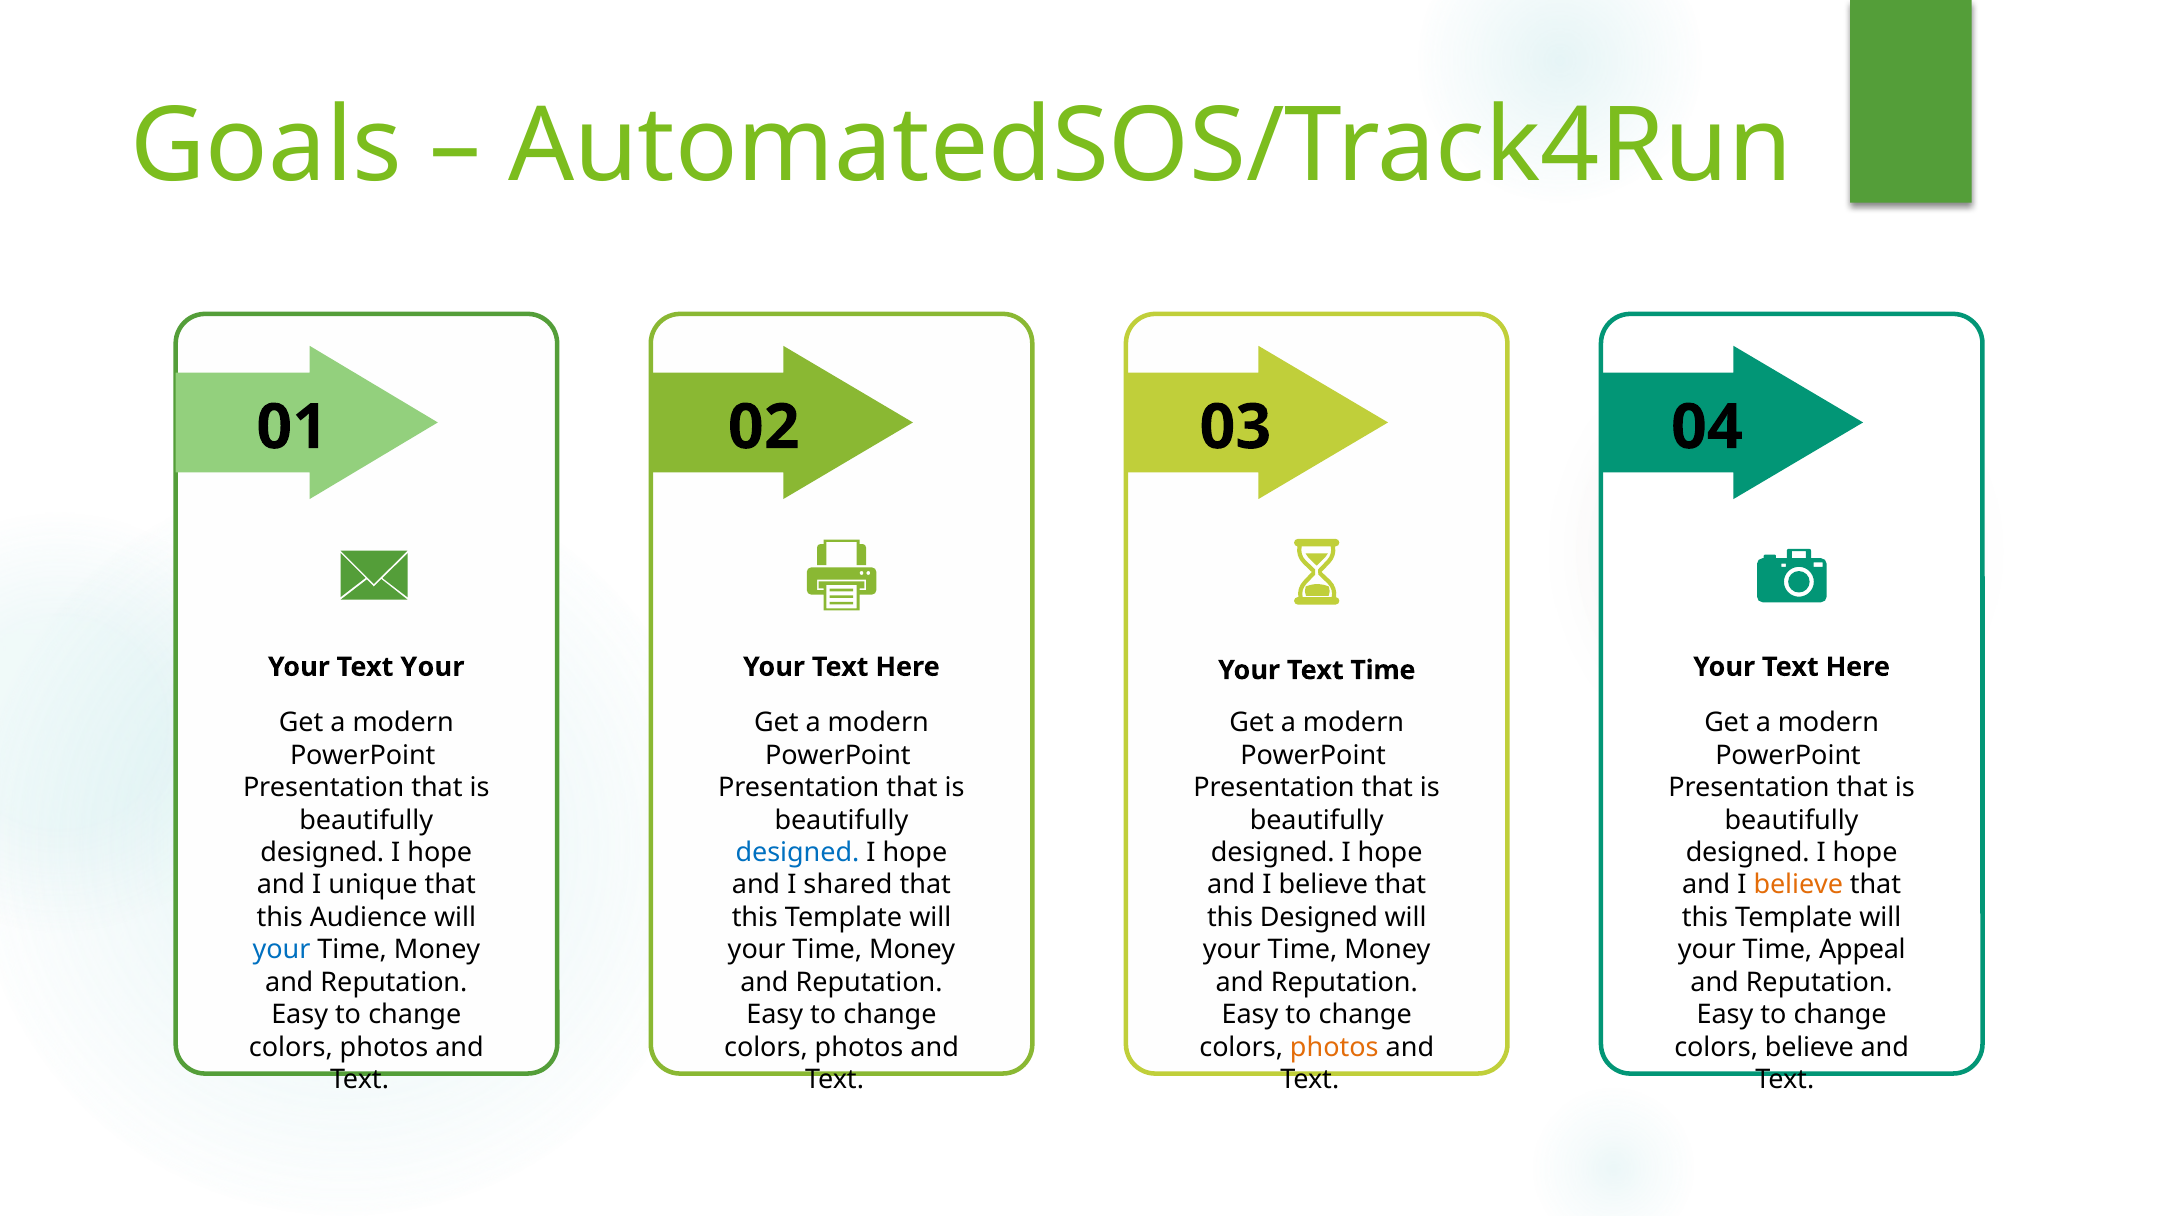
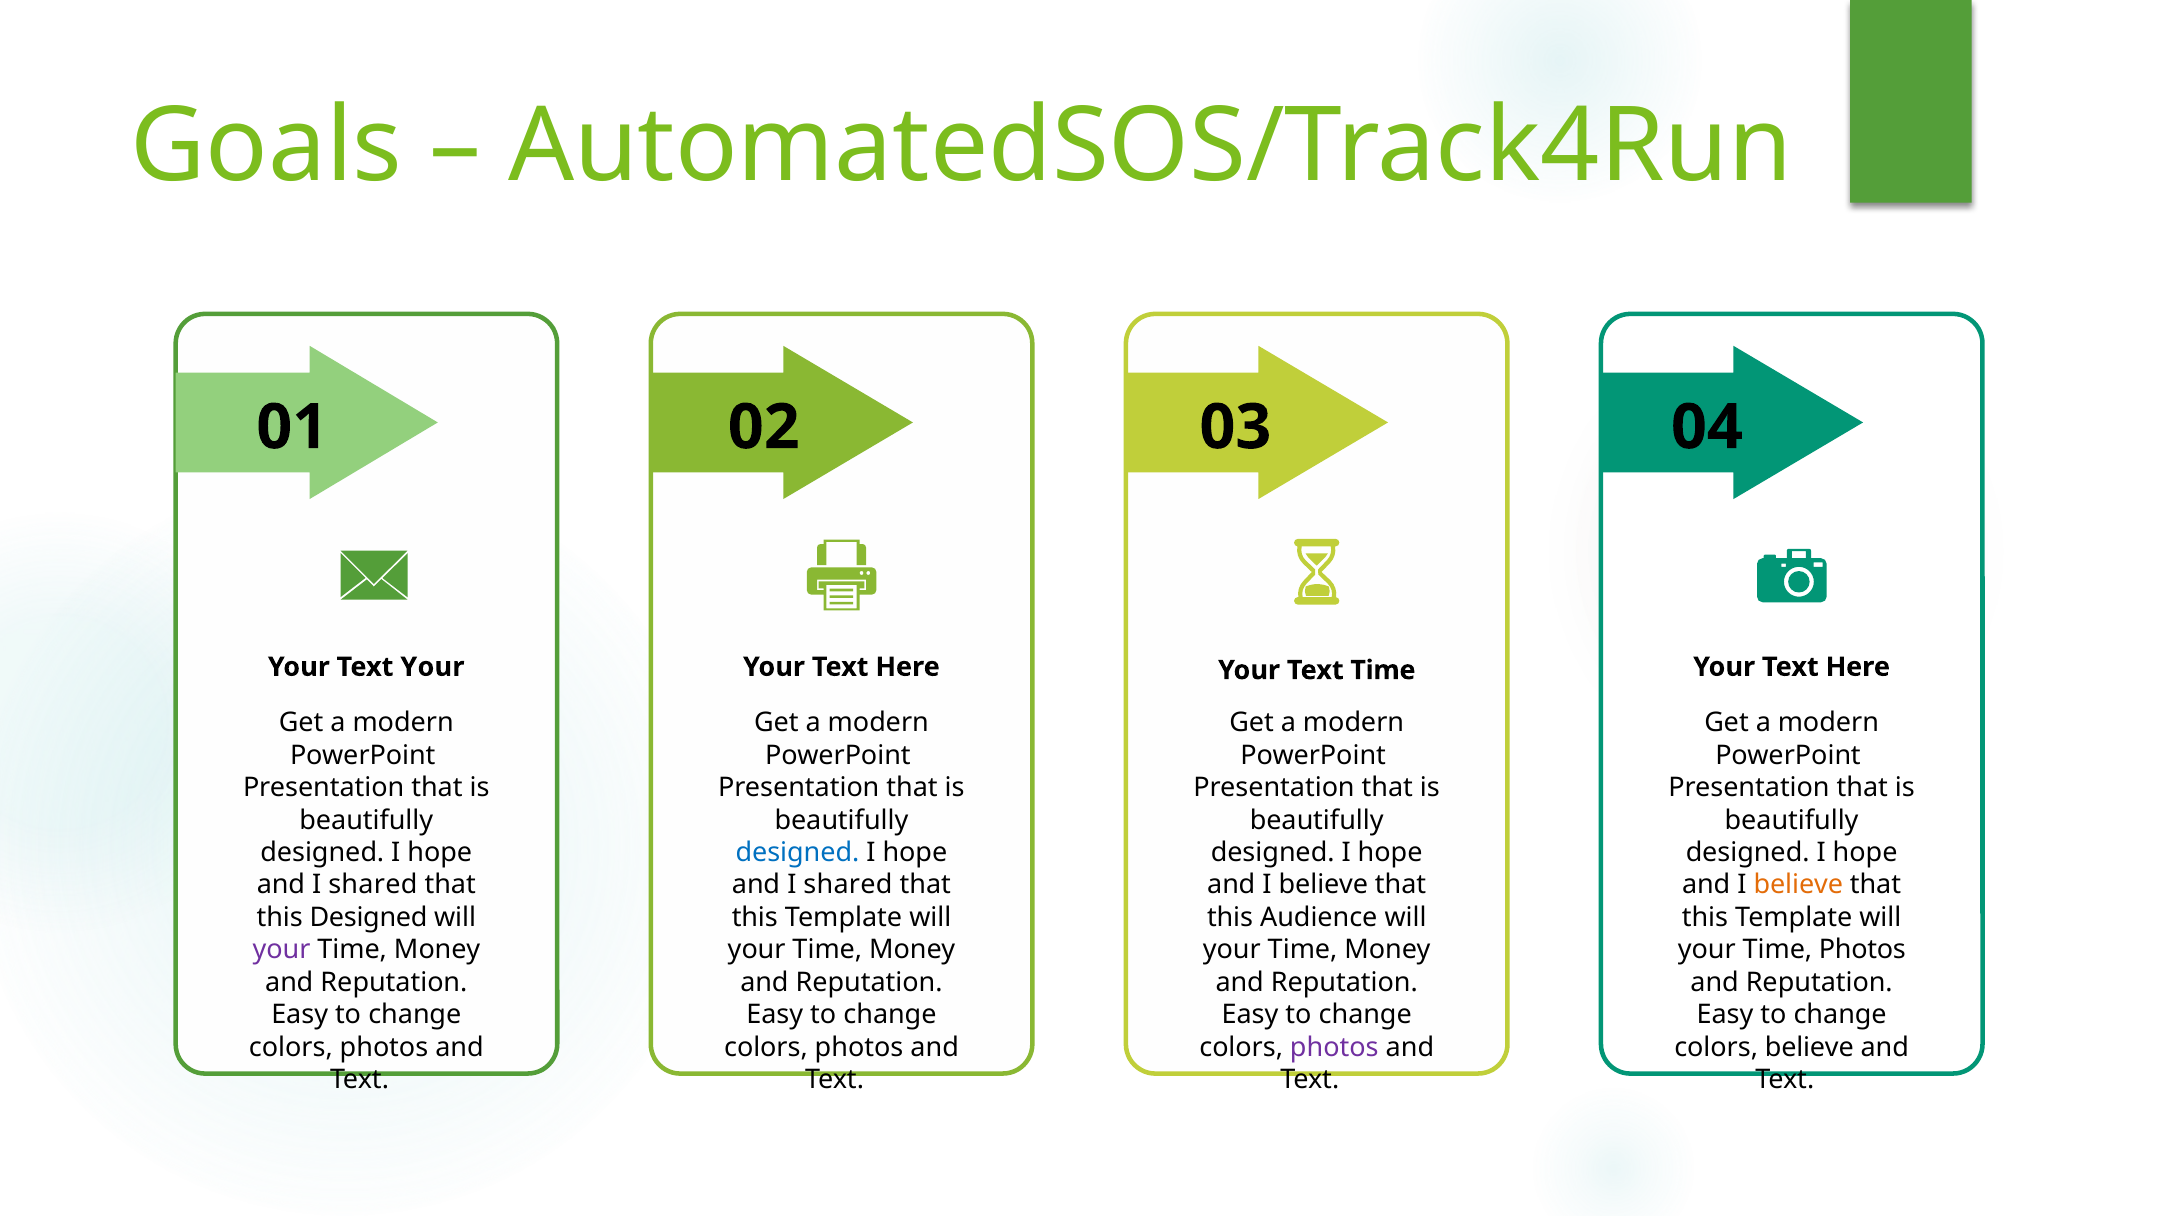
unique: unique -> shared (373, 885)
this Audience: Audience -> Designed (369, 917)
this Designed: Designed -> Audience (1319, 917)
your colour: blue -> purple (282, 950)
Time Appeal: Appeal -> Photos (1862, 950)
photos colour: orange -> purple (1334, 1047)
